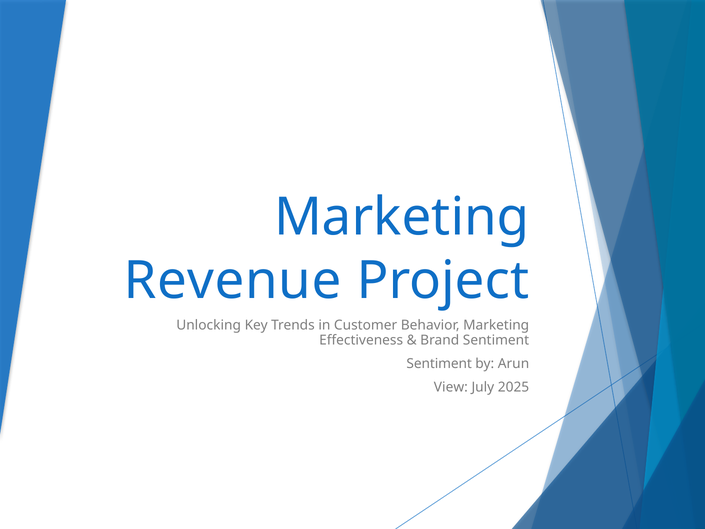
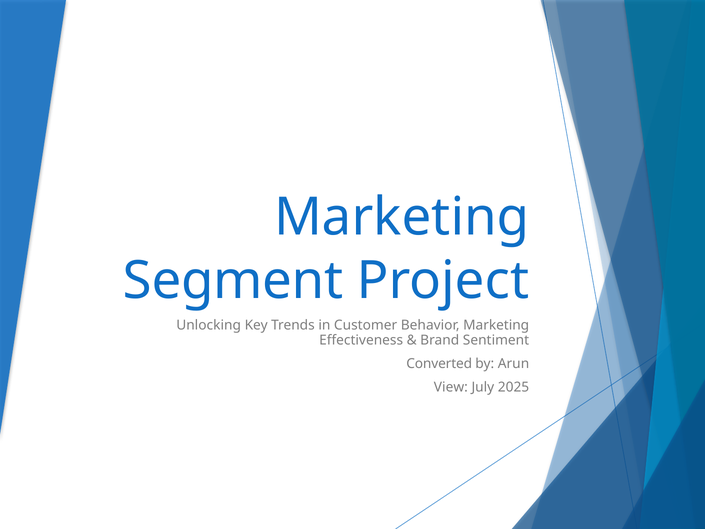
Revenue: Revenue -> Segment (233, 281)
Sentiment: Sentiment -> Converted (439, 363)
